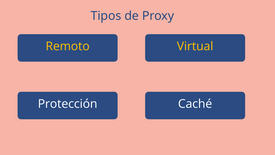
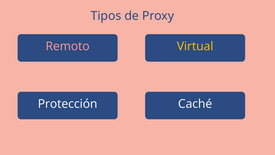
Remoto colour: yellow -> pink (68, 46)
